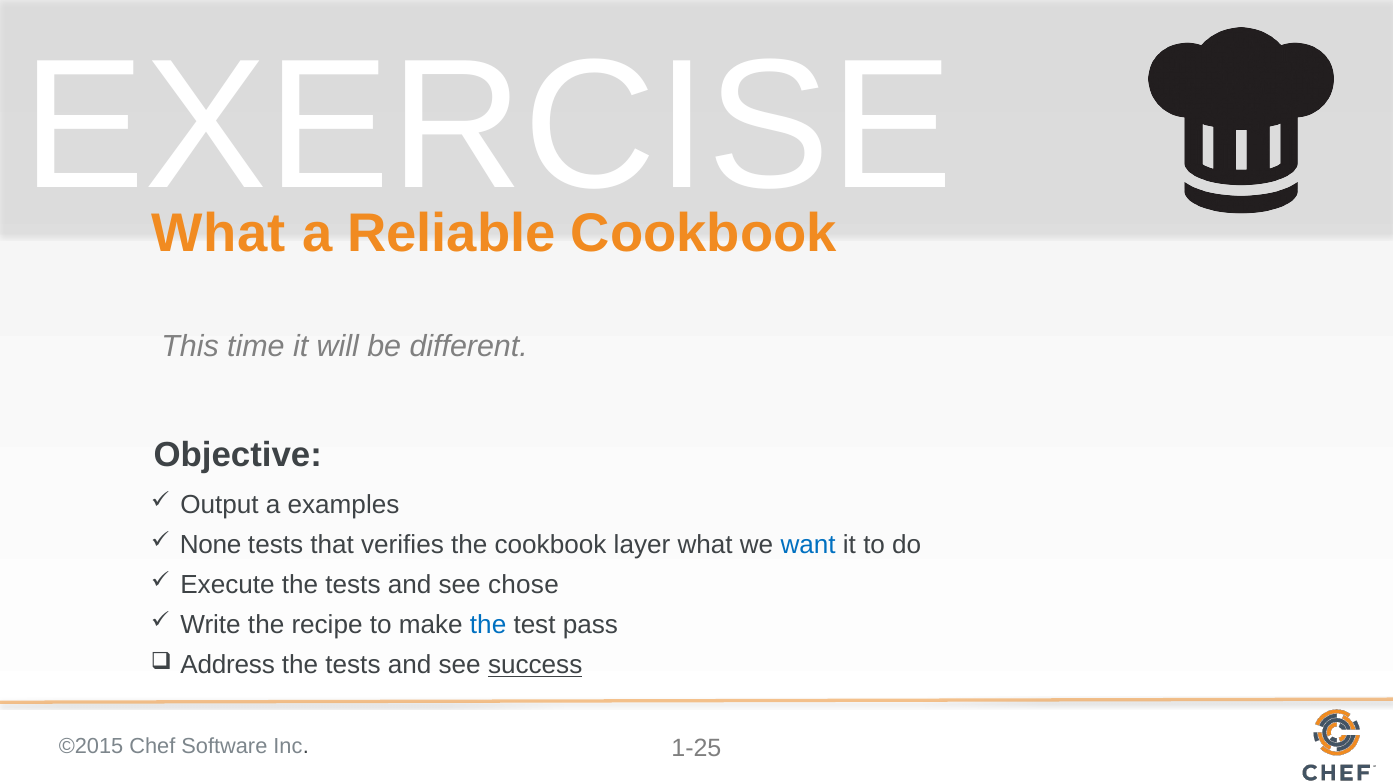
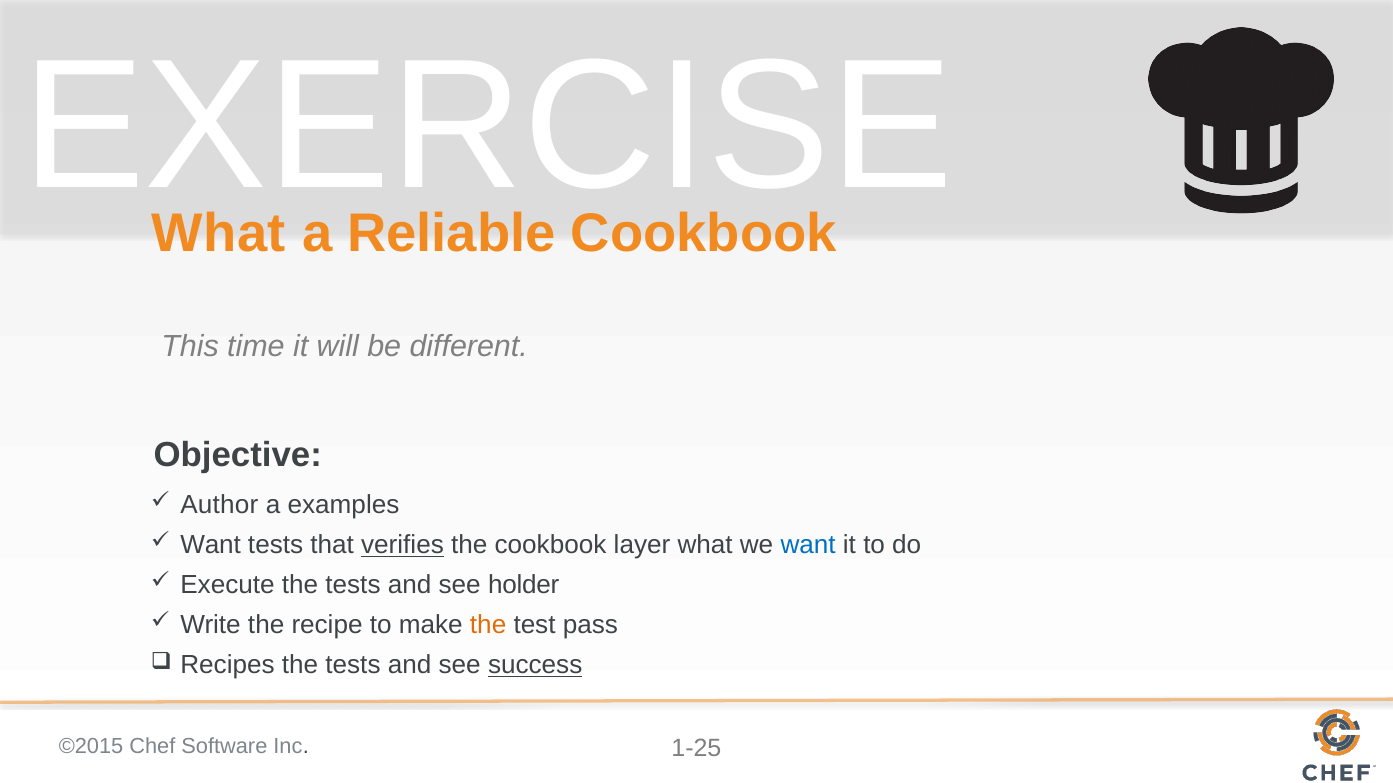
Output: Output -> Author (219, 506)
None: None -> Want (211, 546)
verifies underline: none -> present (402, 546)
chose: chose -> holder (524, 586)
the colour: blue -> orange (488, 626)
Address: Address -> Recipes (228, 666)
